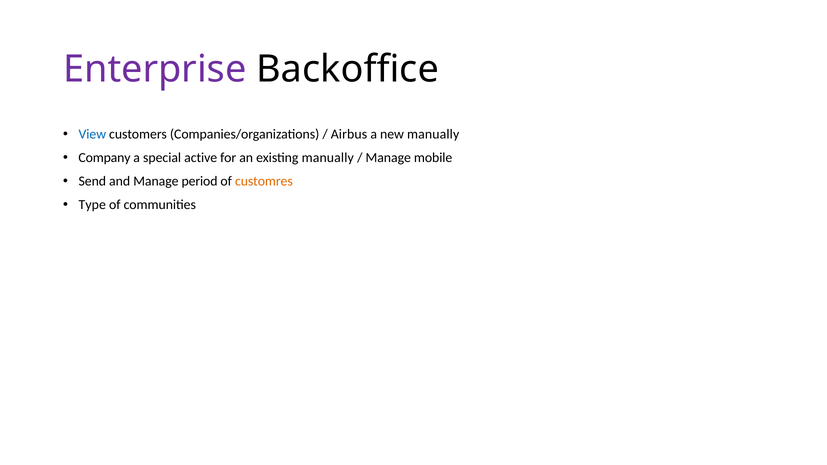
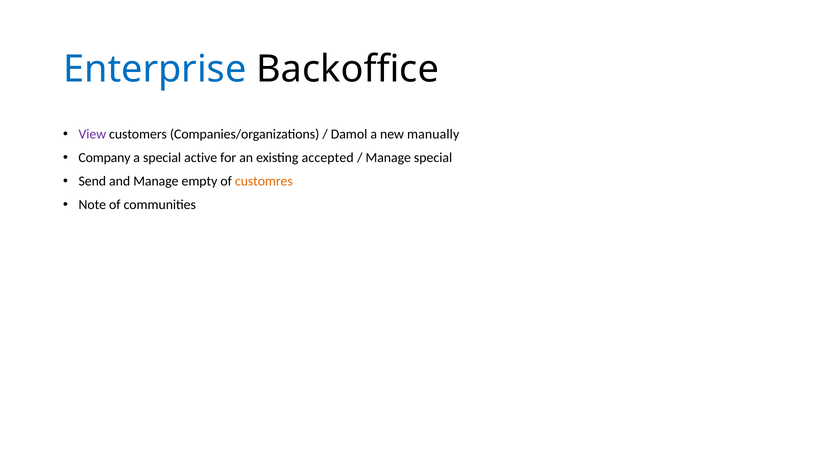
Enterprise colour: purple -> blue (155, 69)
View colour: blue -> purple (92, 134)
Airbus: Airbus -> Damol (349, 134)
existing manually: manually -> accepted (328, 158)
Manage mobile: mobile -> special (433, 158)
period: period -> empty (199, 181)
Type: Type -> Note (92, 205)
